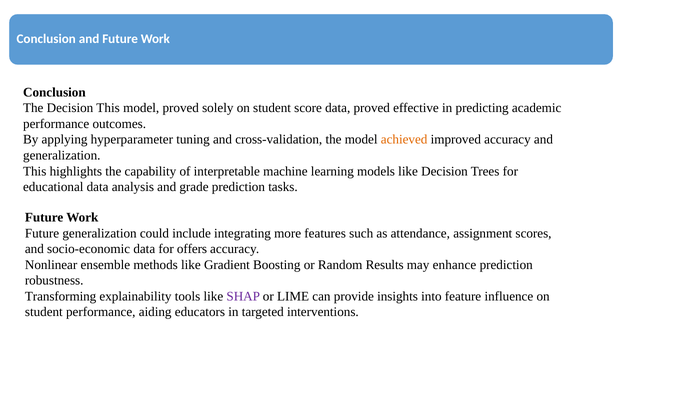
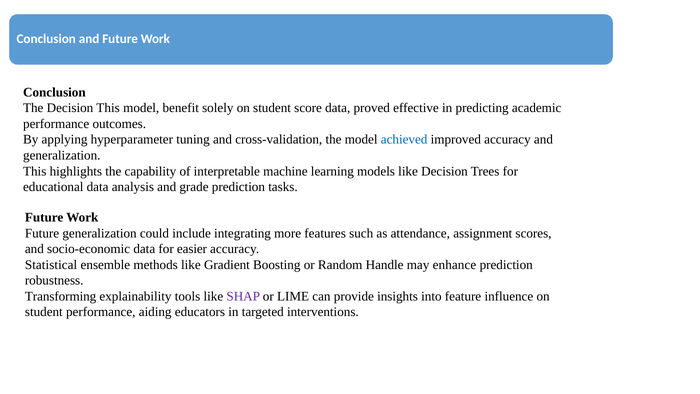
model proved: proved -> benefit (181, 108)
achieved colour: orange -> blue (404, 140)
offers: offers -> easier (192, 249)
Nonlinear: Nonlinear -> Statistical (51, 265)
Results: Results -> Handle (385, 265)
